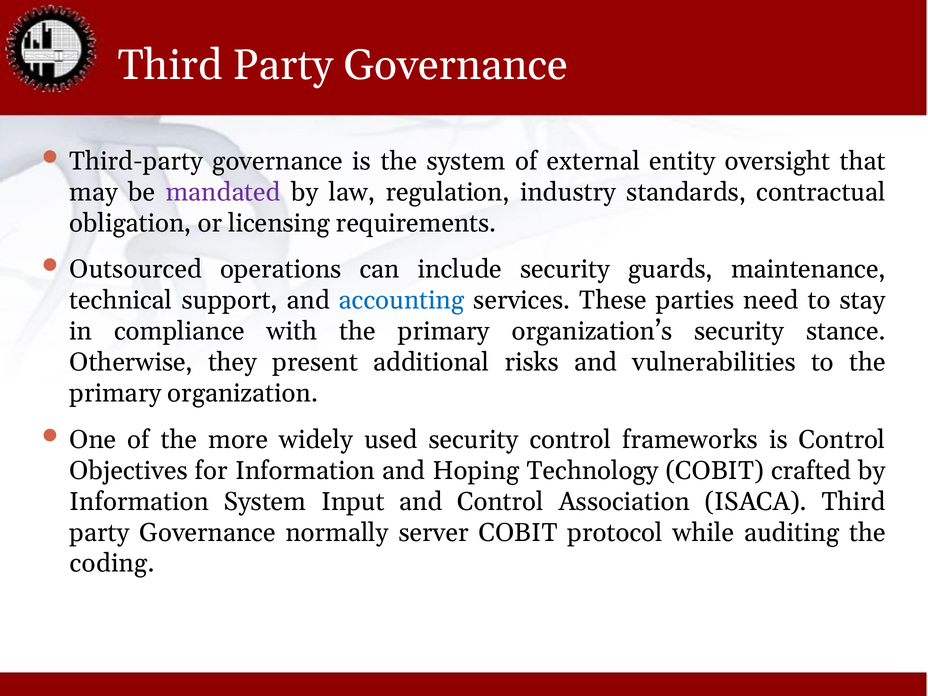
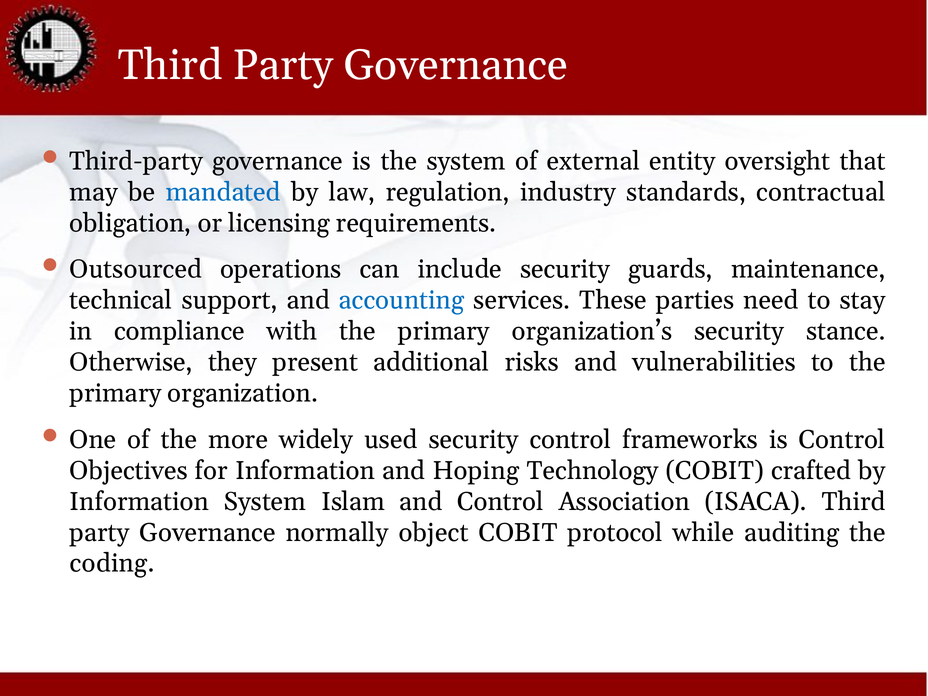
mandated colour: purple -> blue (223, 192)
Input: Input -> Islam (353, 502)
server: server -> object (434, 533)
